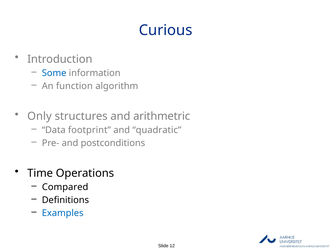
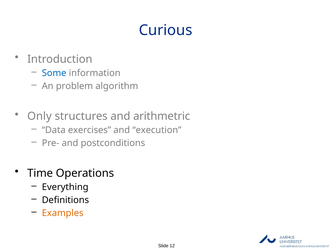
function: function -> problem (74, 86)
footprint: footprint -> exercises (89, 130)
quadratic: quadratic -> execution (157, 130)
Compared: Compared -> Everything (65, 187)
Examples colour: blue -> orange (63, 213)
